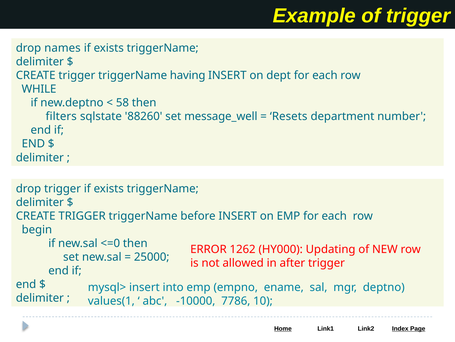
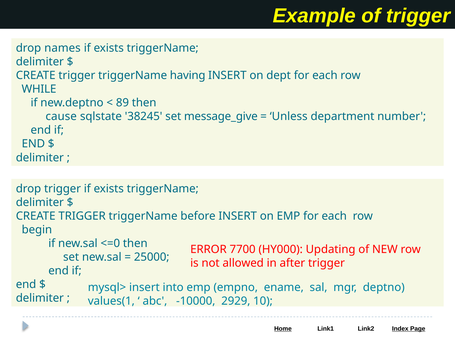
58: 58 -> 89 (122, 103)
filters: filters -> cause (61, 116)
88260: 88260 -> 38245 (144, 116)
message_well: message_well -> message_give (221, 116)
Resets: Resets -> Unless (289, 116)
1262: 1262 -> 7700 (243, 249)
7786: 7786 -> 2929 (236, 300)
